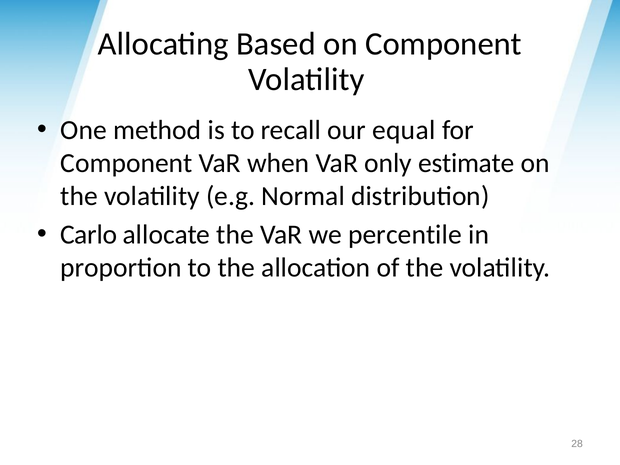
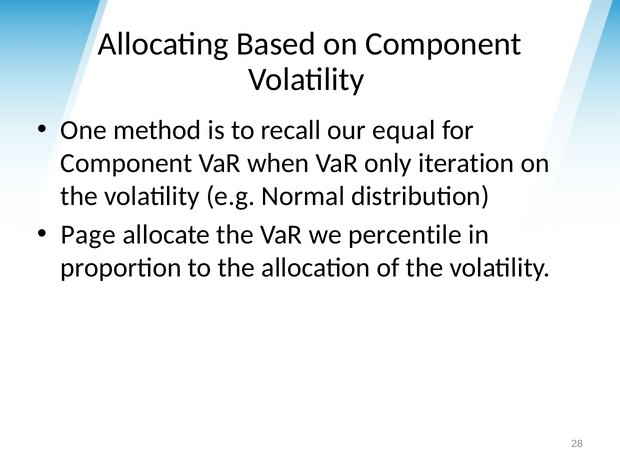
estimate: estimate -> iteration (466, 163)
Carlo: Carlo -> Page (88, 235)
